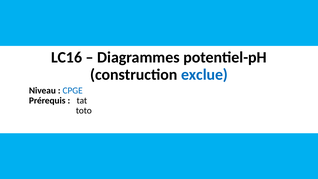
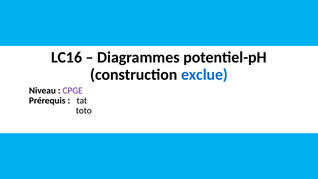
CPGE colour: blue -> purple (73, 91)
